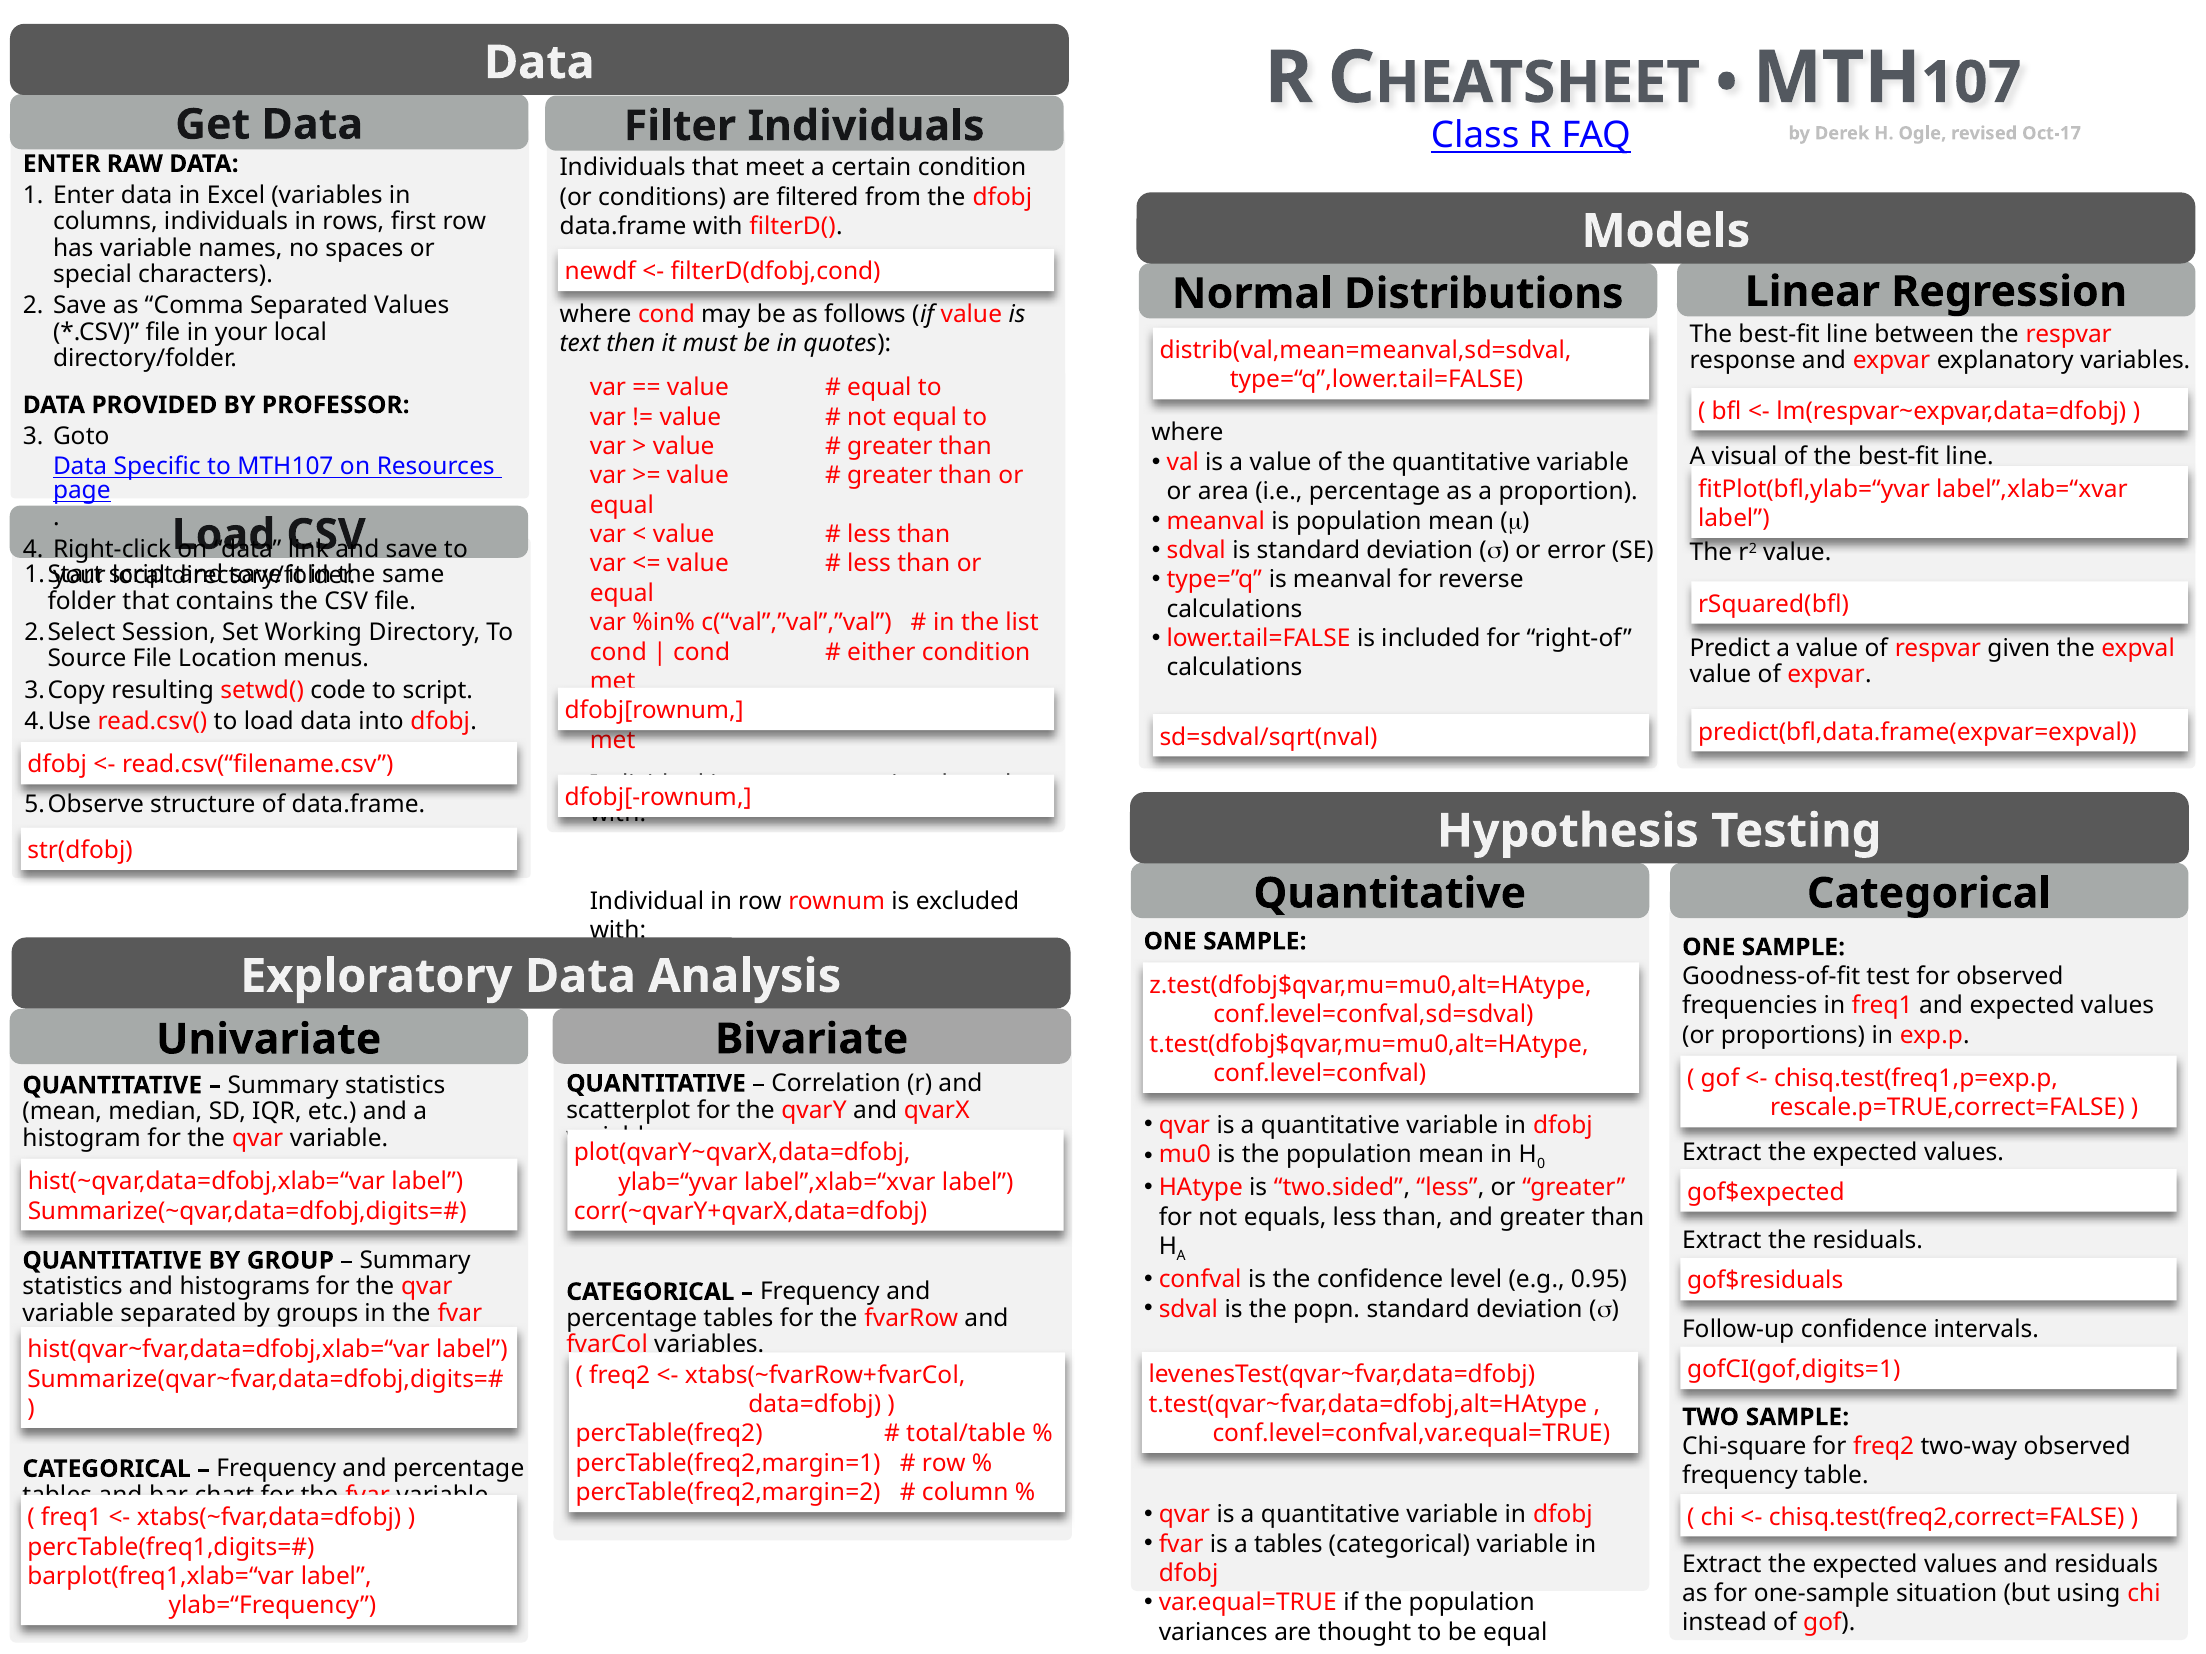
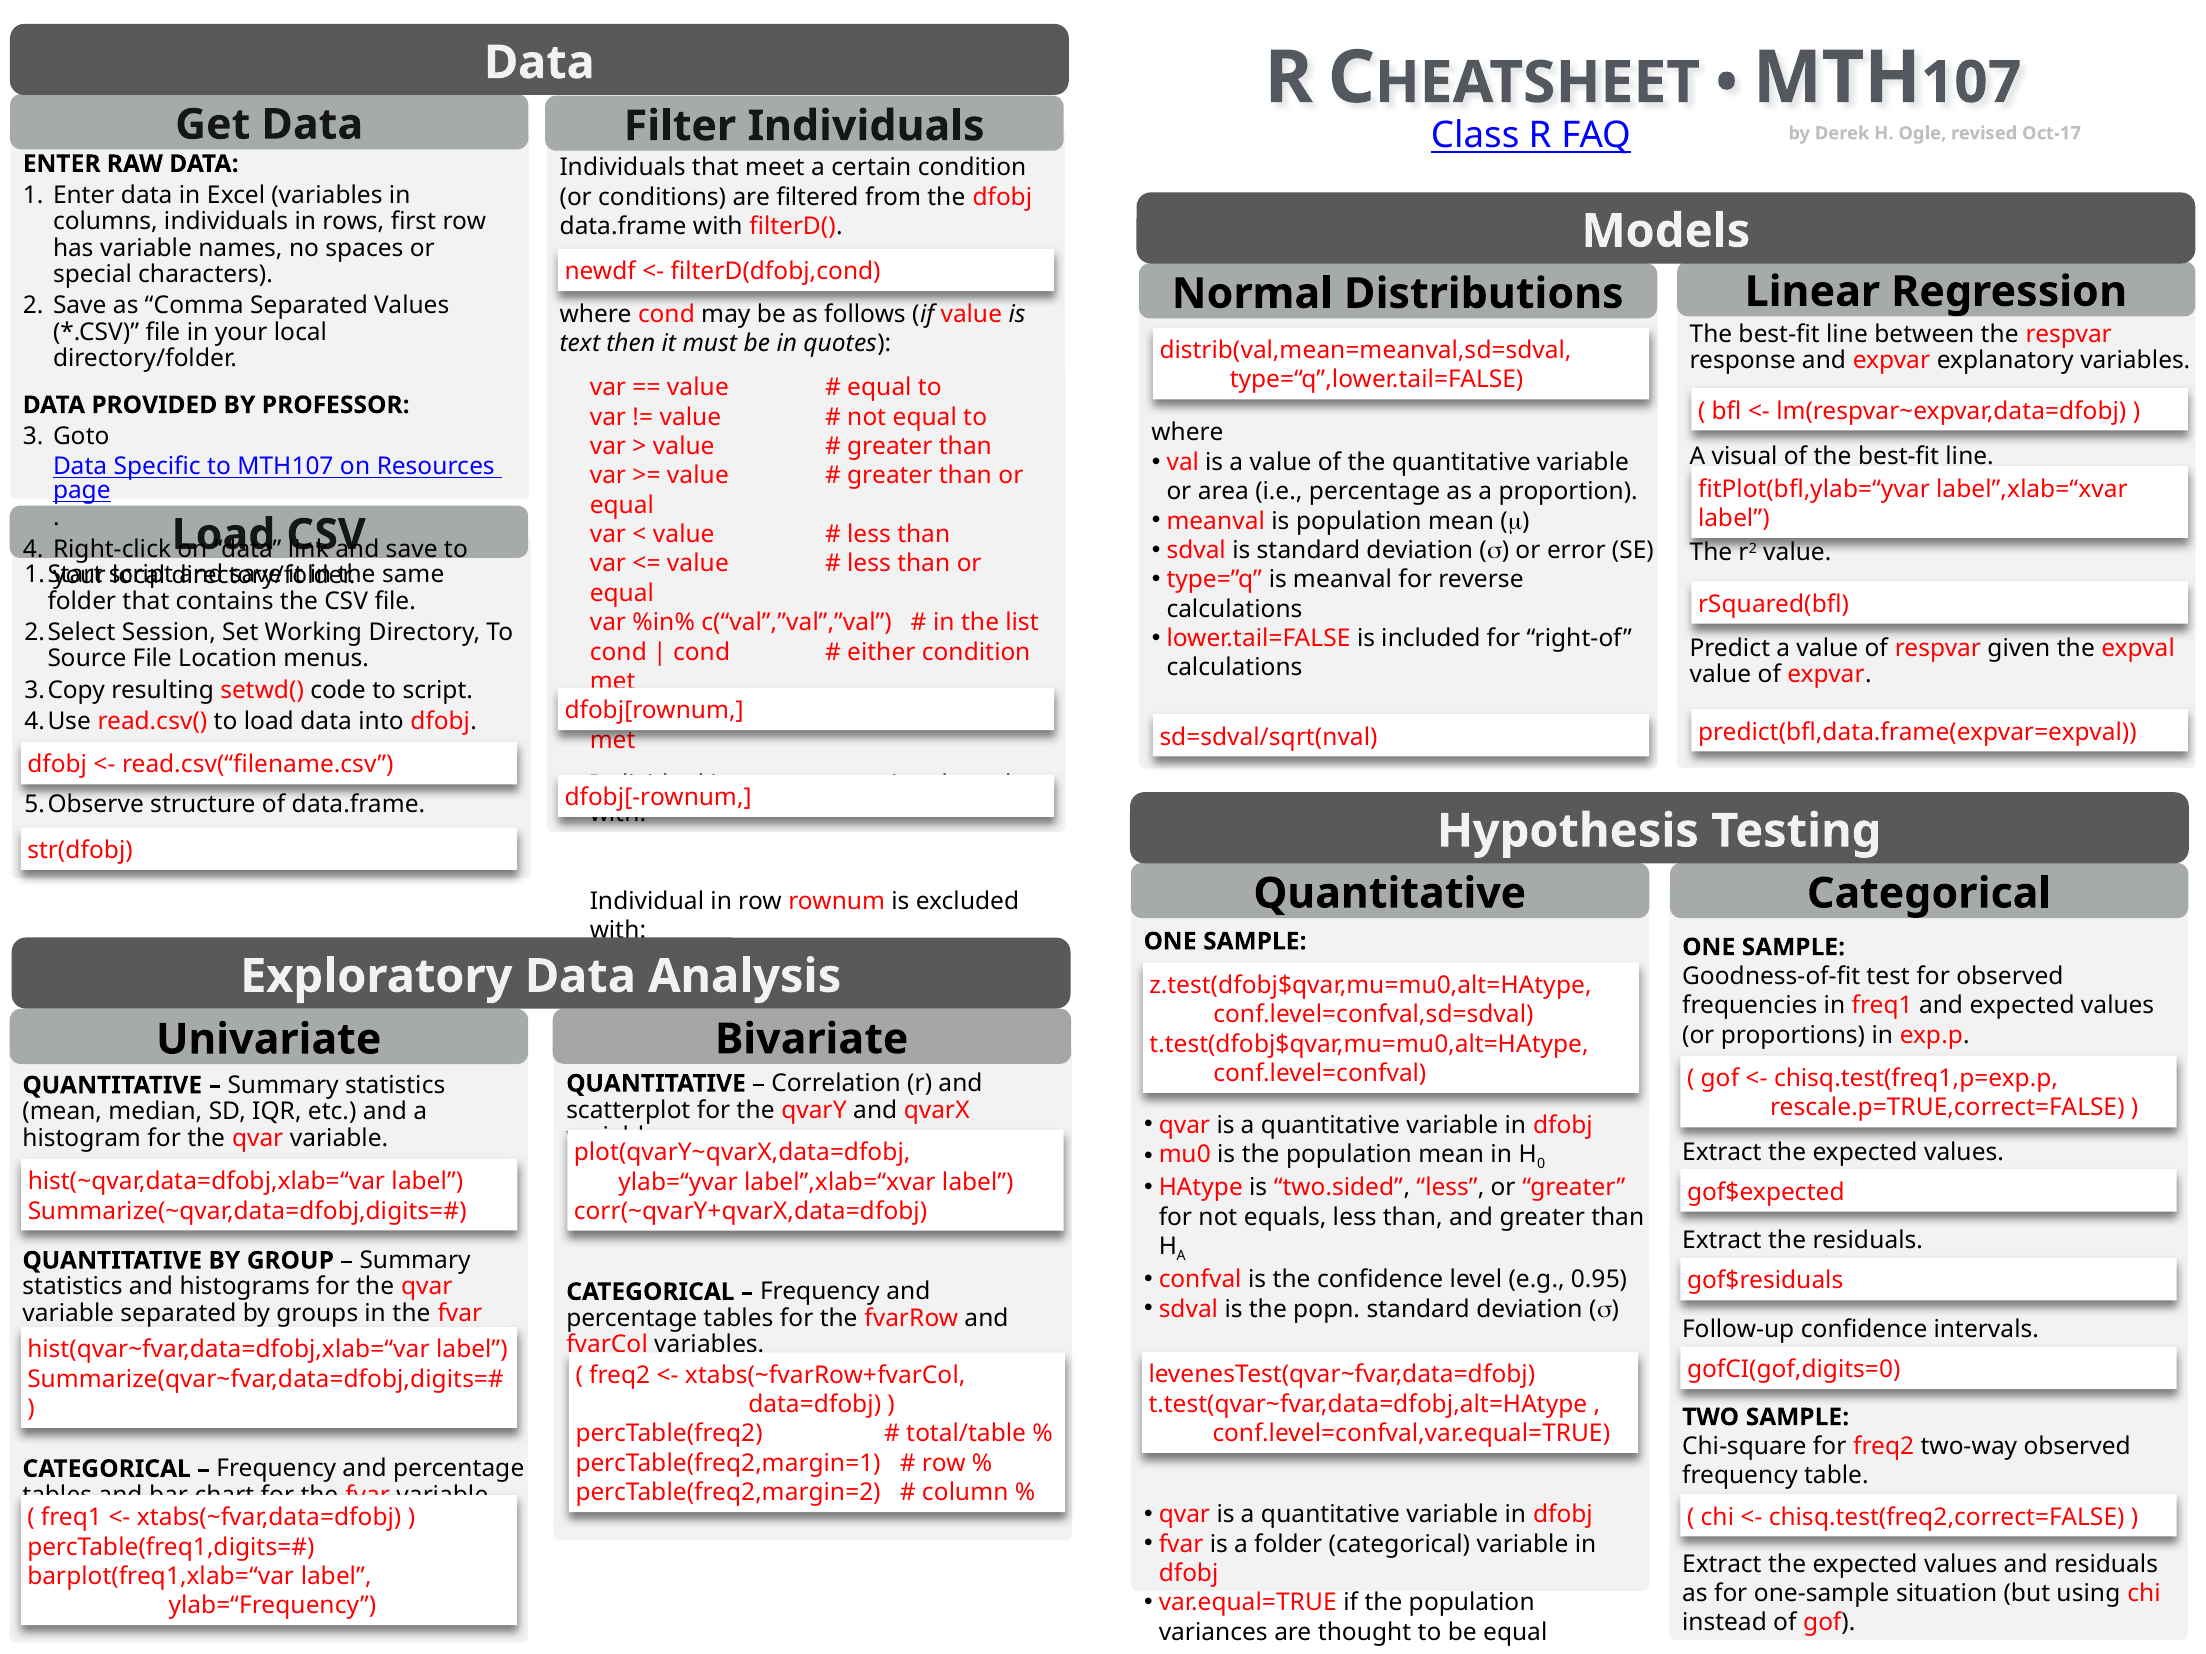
gofCI(gof,digits=1: gofCI(gof,digits=1 -> gofCI(gof,digits=0 (1794, 1370)
a tables: tables -> folder (1288, 1545)
